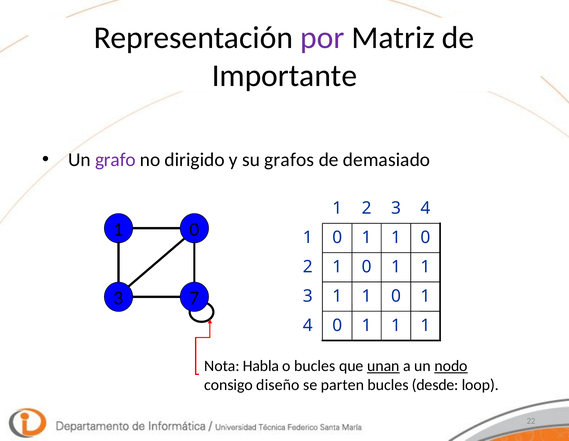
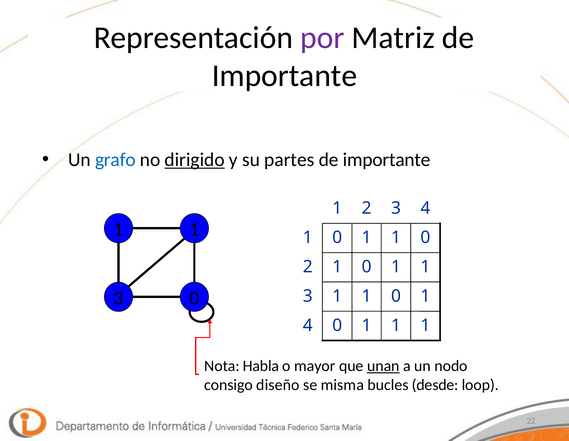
grafo colour: purple -> blue (115, 160)
dirigido underline: none -> present (195, 160)
grafos: grafos -> partes (289, 160)
demasiado: demasiado -> importante (387, 160)
0: 0 -> 1 (194, 229)
3 7: 7 -> 0 (194, 298)
o bucles: bucles -> mayor (315, 366)
nodo underline: present -> none (451, 366)
parten: parten -> misma (342, 385)
